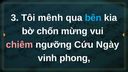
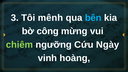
chốn: chốn -> công (48, 31)
chiêm colour: pink -> light green (19, 45)
phong: phong -> hoàng (75, 58)
